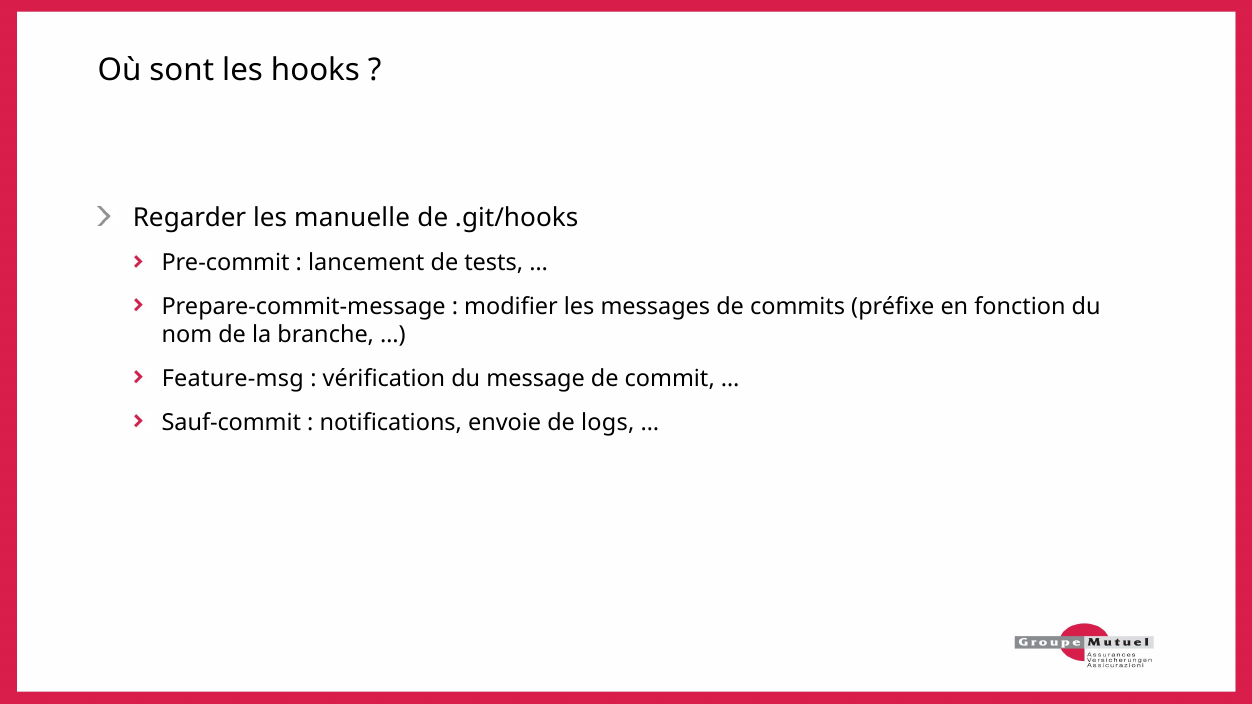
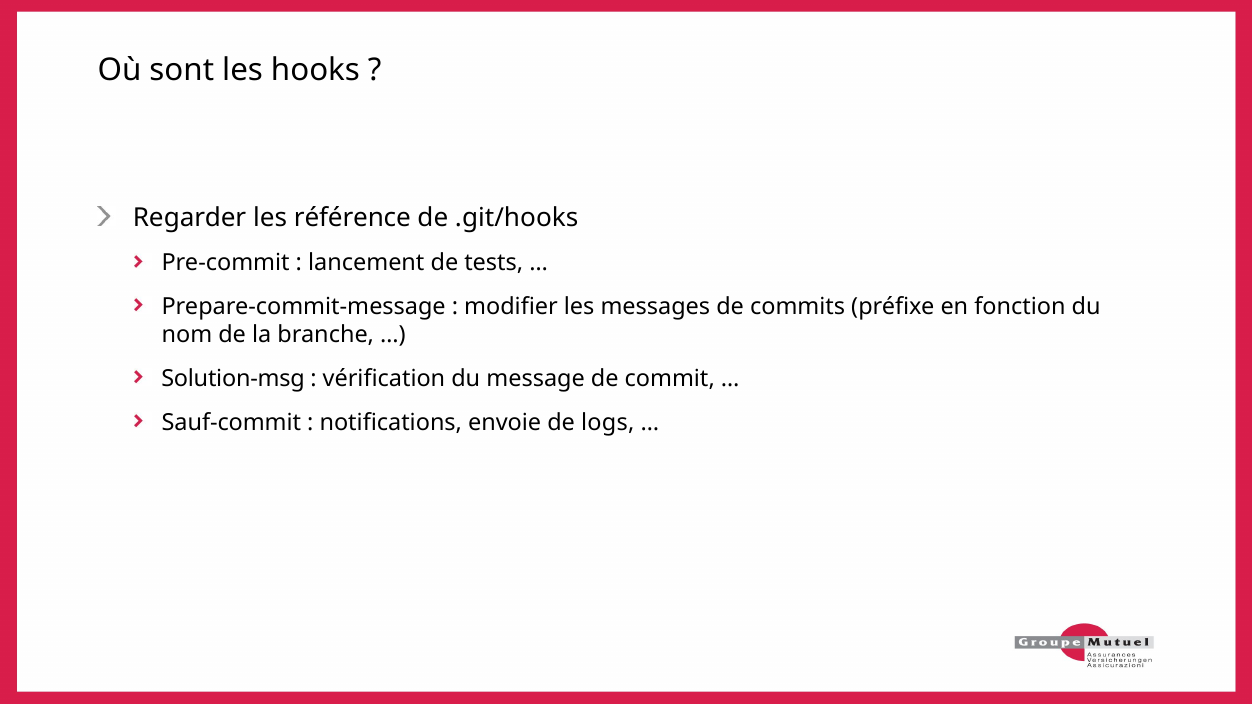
manuelle: manuelle -> référence (352, 218)
Feature-msg: Feature-msg -> Solution-msg (233, 379)
